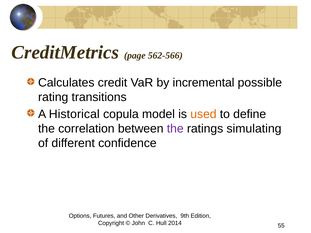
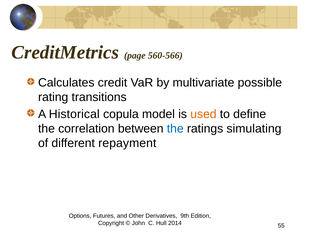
562-566: 562-566 -> 560-566 (165, 56)
incremental: incremental -> multivariate (203, 83)
the colour: purple -> blue (175, 129)
confidence: confidence -> repayment (127, 143)
